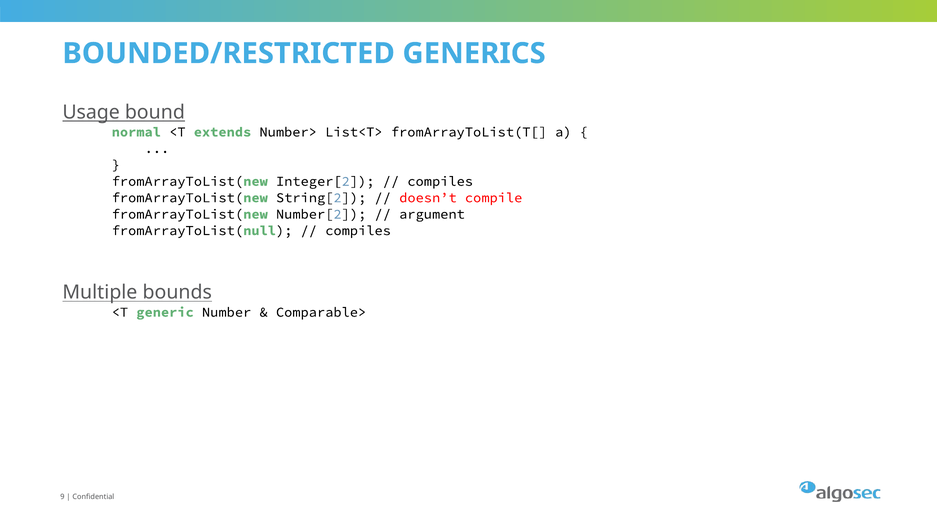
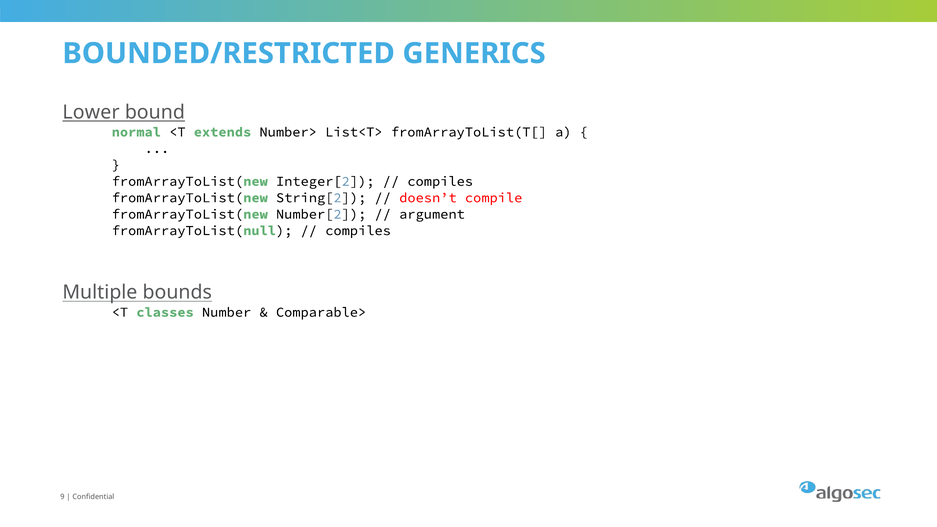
Usage: Usage -> Lower (91, 112)
generic: generic -> classes (165, 312)
